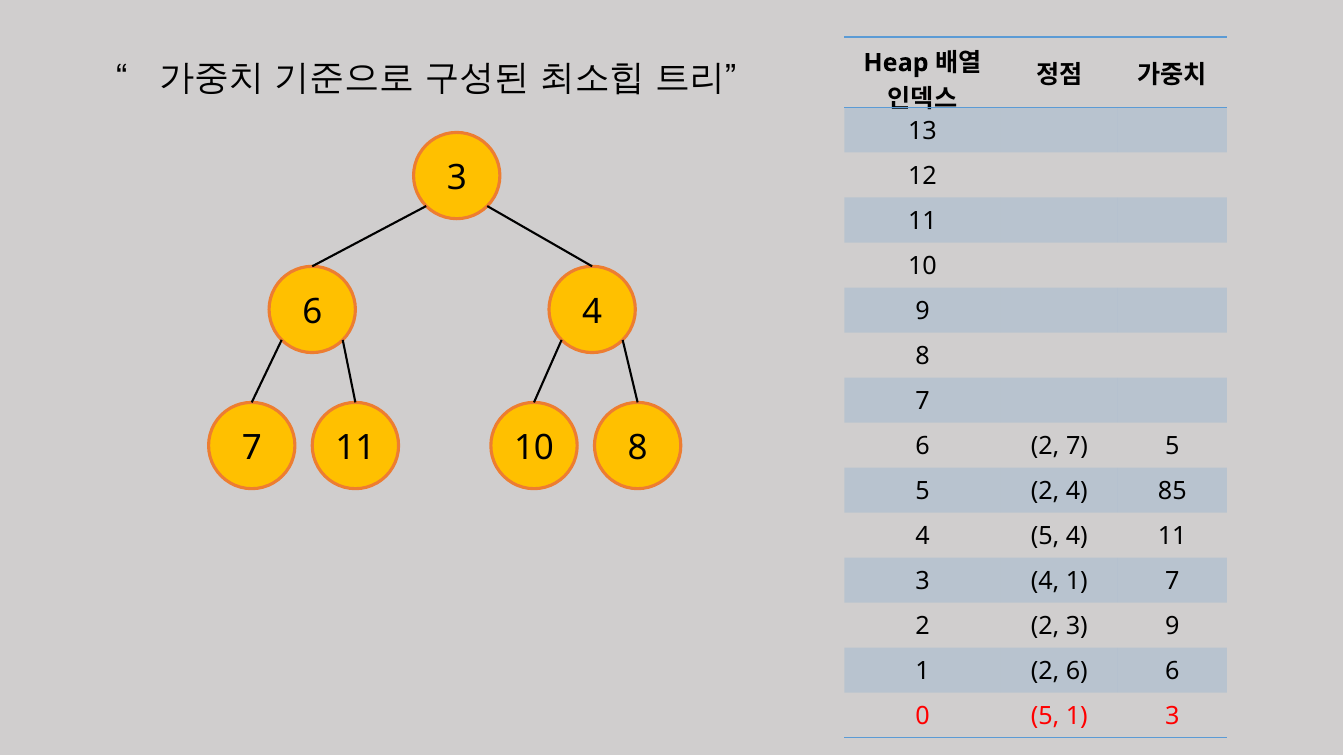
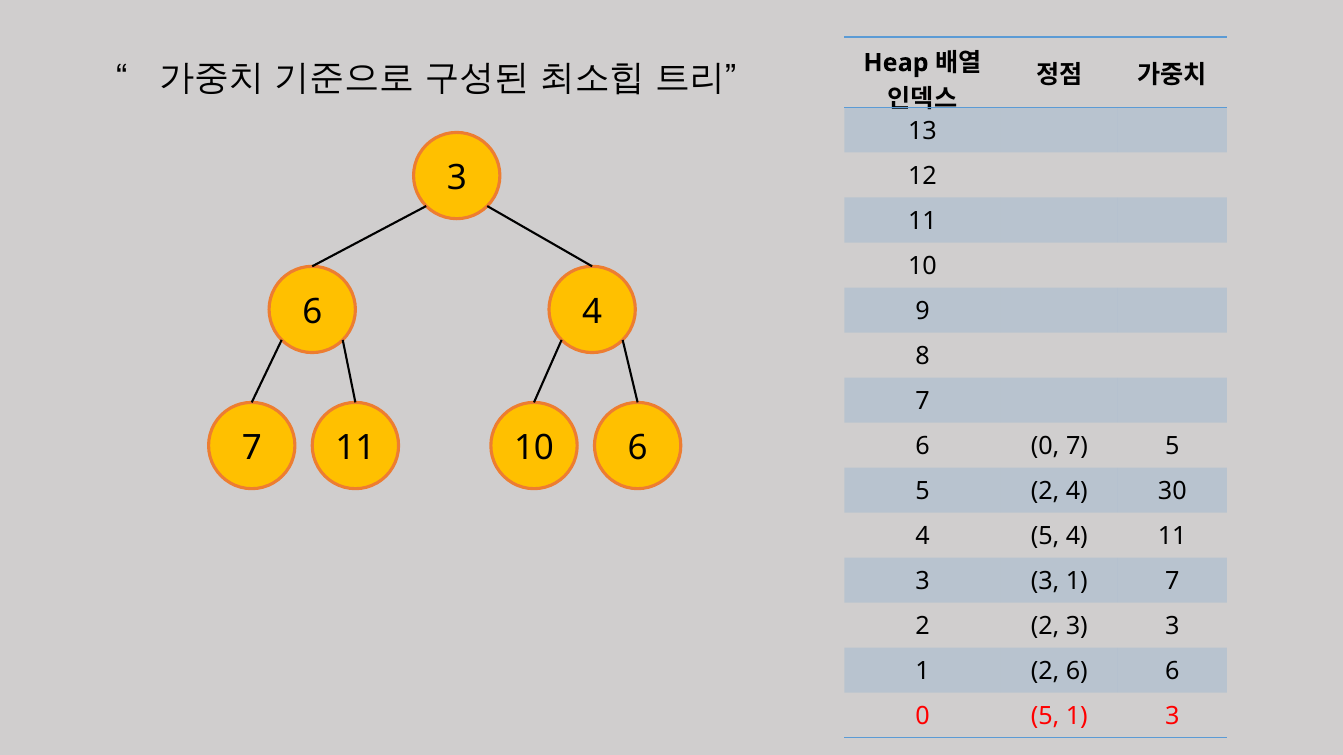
10 8: 8 -> 6 (638, 448)
2: 2 -> 0 (1045, 447)
85: 85 -> 30 (1172, 492)
4: 4 -> 3 (1045, 582)
2 3 9: 9 -> 3 (1172, 627)
